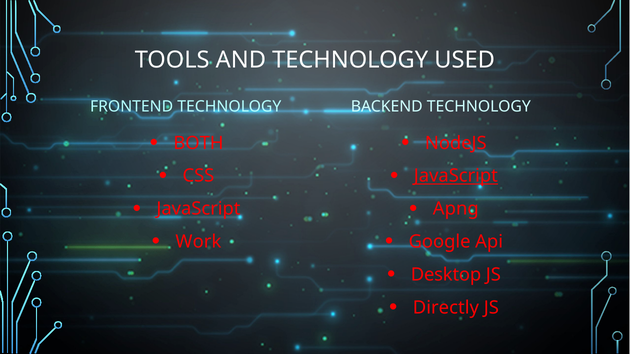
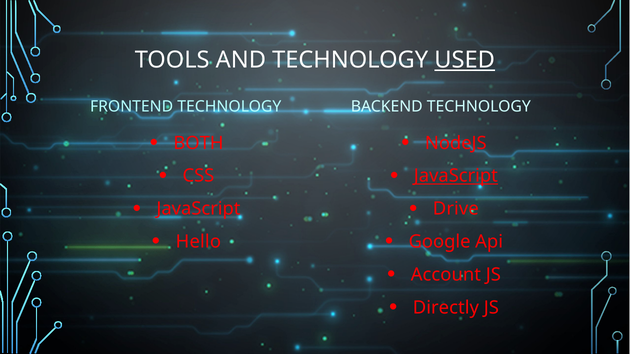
USED underline: none -> present (465, 60)
Apng: Apng -> Drive (456, 209)
Work: Work -> Hello (198, 242)
Desktop: Desktop -> Account (446, 275)
